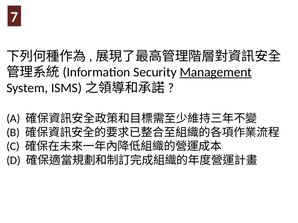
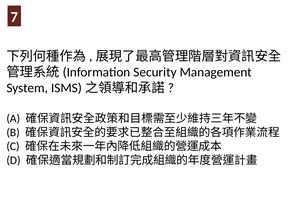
Management underline: present -> none (216, 72)
